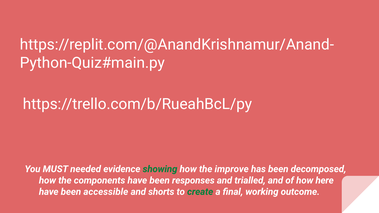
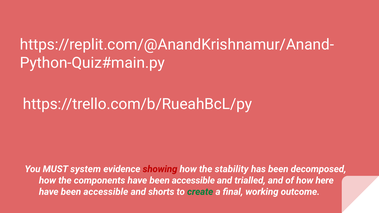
needed: needed -> system (86, 169)
showing colour: green -> red (160, 169)
improve: improve -> stability (232, 169)
components have been responses: responses -> accessible (193, 181)
